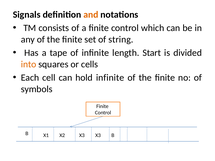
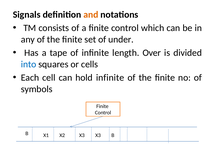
string: string -> under (121, 39)
Start: Start -> Over (152, 53)
into colour: orange -> blue (29, 64)
